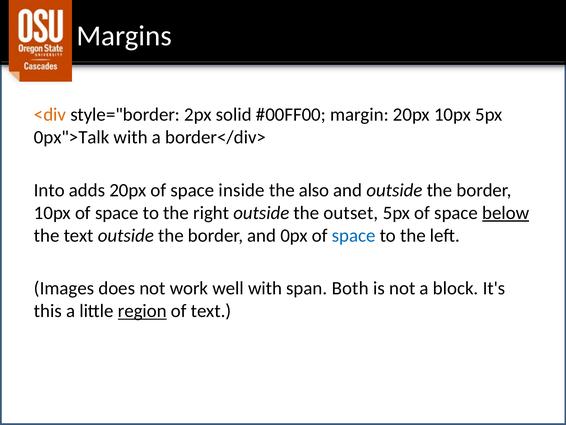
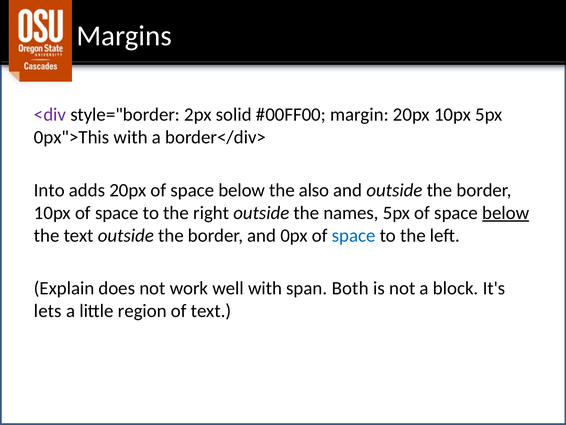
<div colour: orange -> purple (50, 115)
0px">Talk: 0px">Talk -> 0px">This (72, 137)
20px of space inside: inside -> below (242, 190)
outset: outset -> names (351, 213)
Images: Images -> Explain (64, 288)
this: this -> lets (48, 311)
region underline: present -> none (142, 311)
